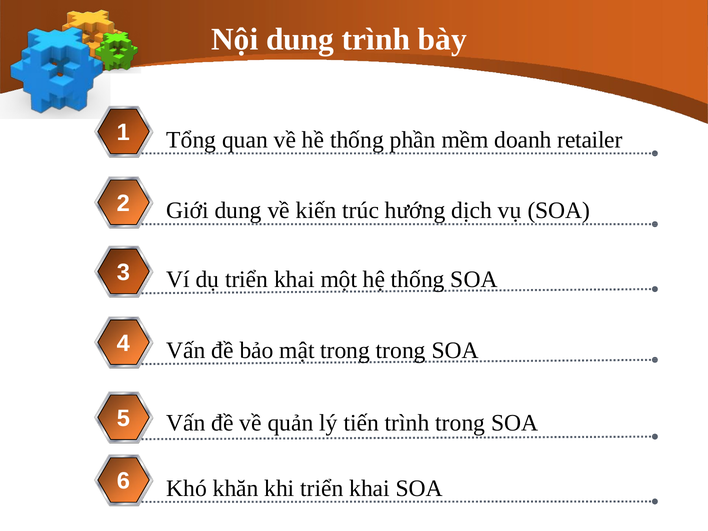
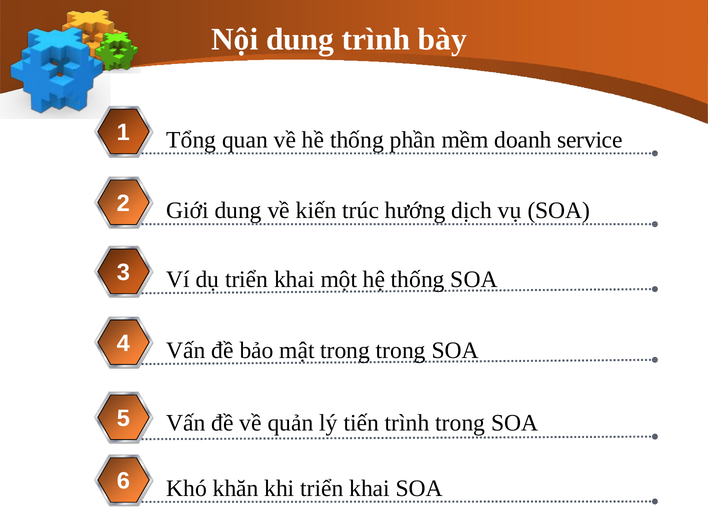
retailer: retailer -> service (590, 140)
